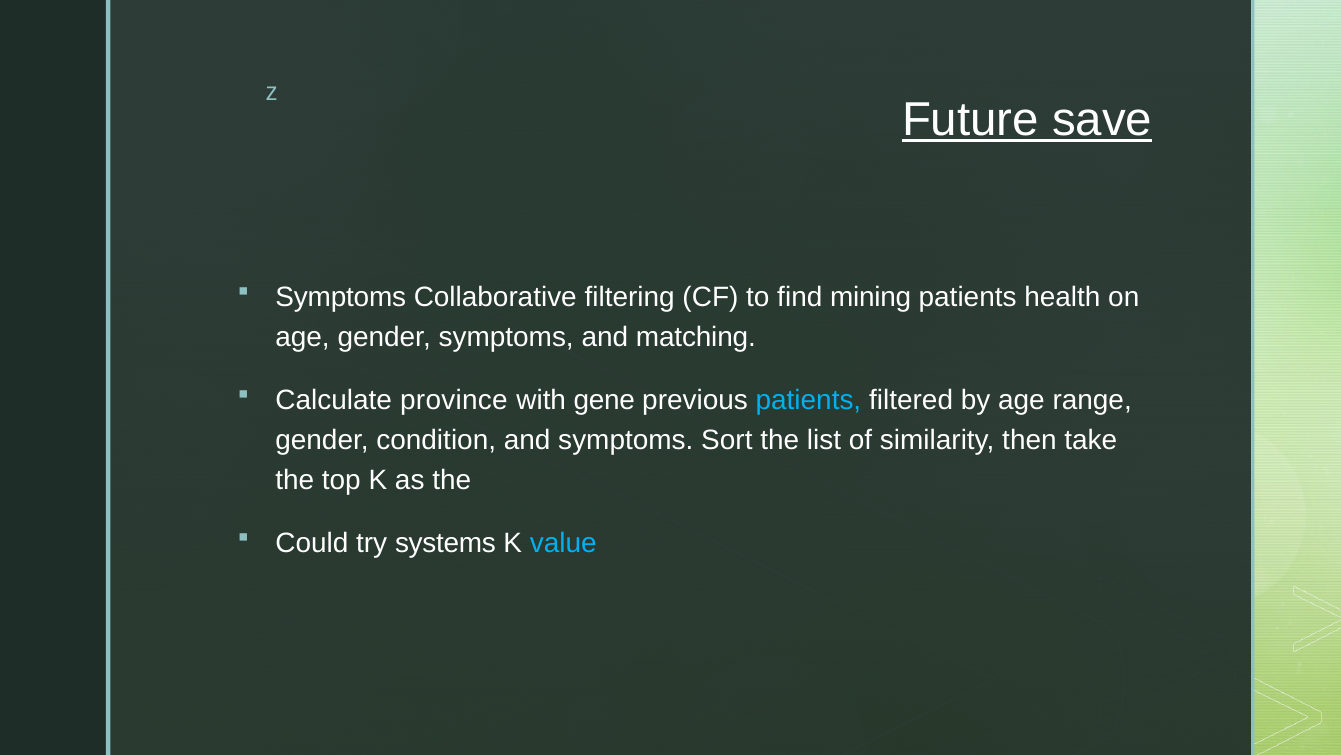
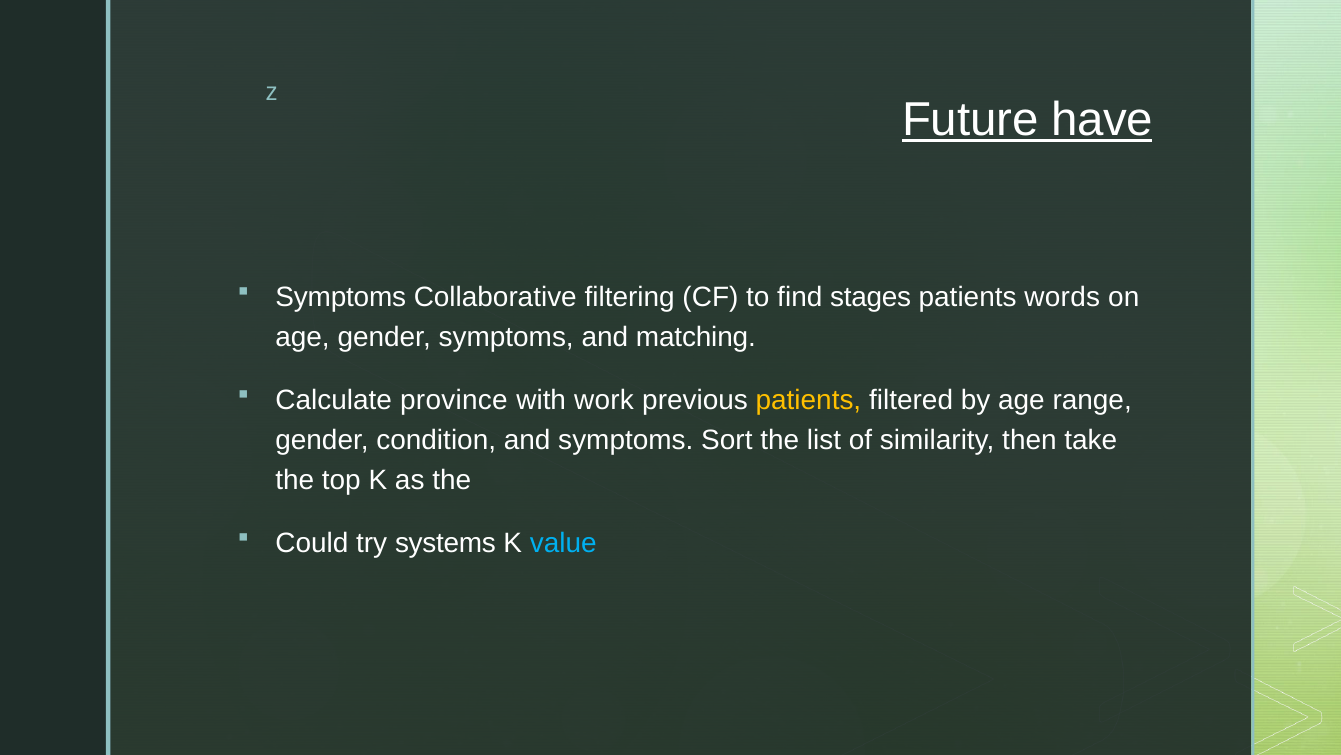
save: save -> have (1102, 119)
mining: mining -> stages (871, 297)
health: health -> words (1062, 297)
gene: gene -> work (604, 399)
patients colour: light blue -> yellow (808, 399)
